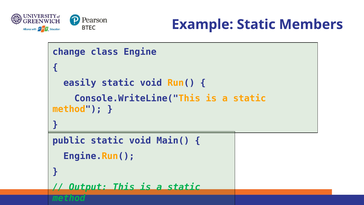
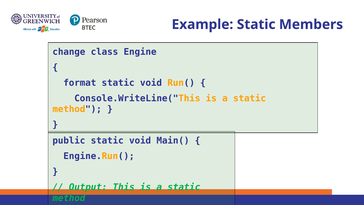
easily: easily -> format (80, 83)
